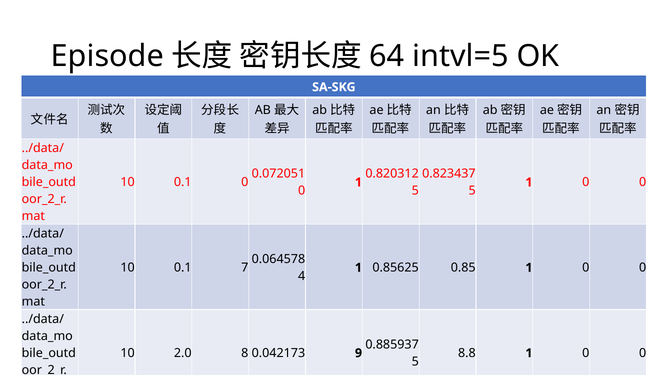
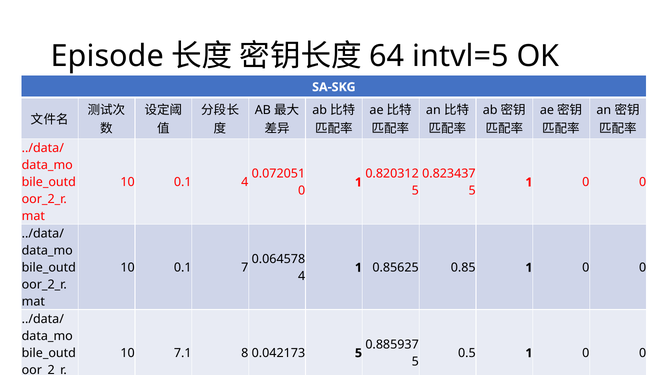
0.1 0: 0 -> 4 (245, 183)
2.0: 2.0 -> 7.1 (183, 354)
0.042173 9: 9 -> 5 (358, 354)
8.8: 8.8 -> 0.5 (467, 354)
